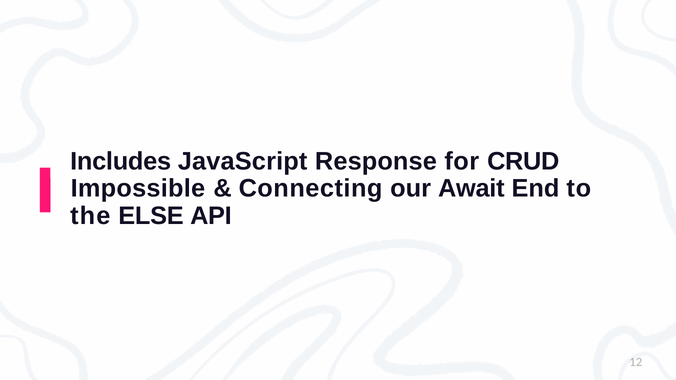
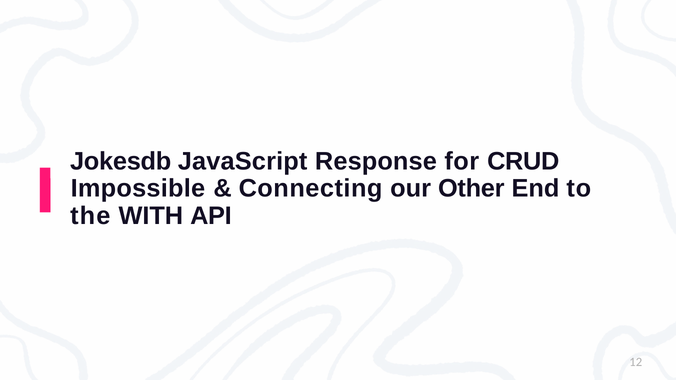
Includes: Includes -> Jokesdb (121, 161)
Await: Await -> Other (471, 189)
ELSE: ELSE -> WITH (151, 216)
